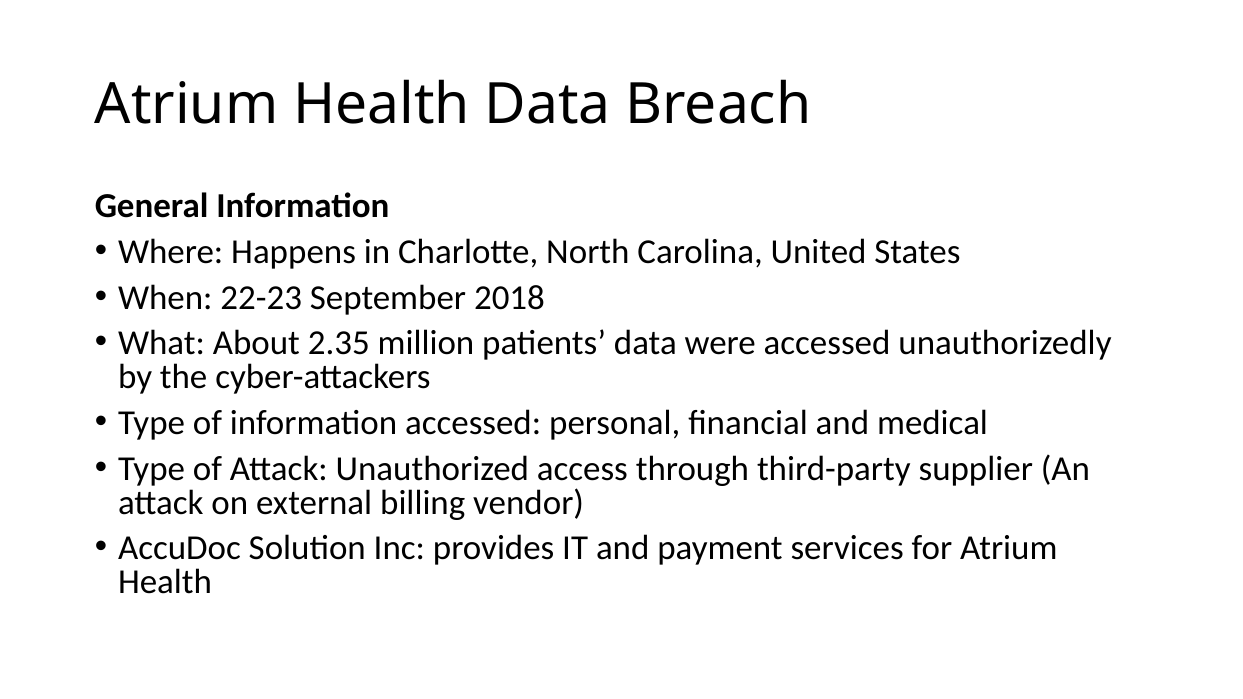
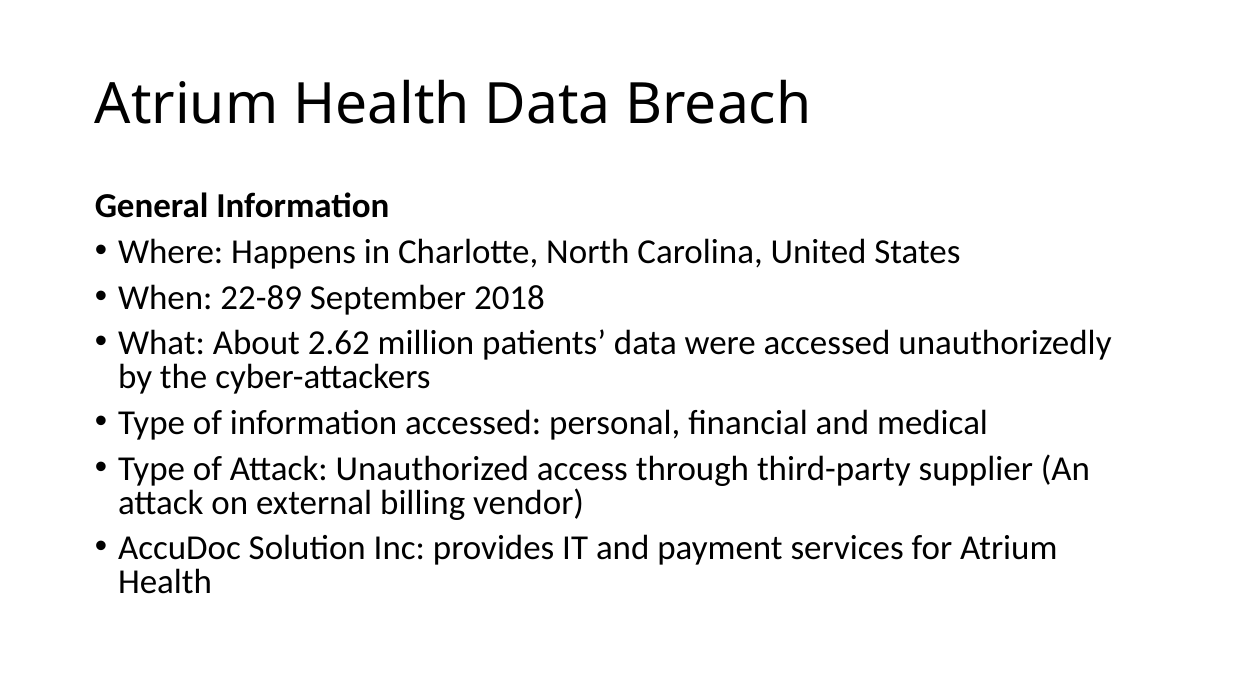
22-23: 22-23 -> 22-89 (261, 298)
2.35: 2.35 -> 2.62 (339, 343)
